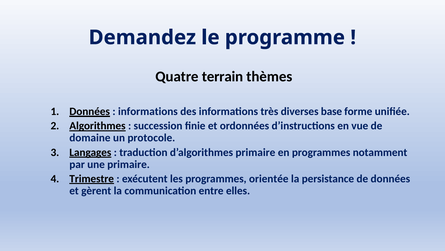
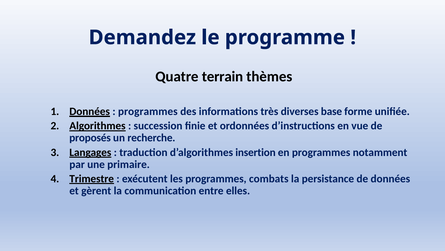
informations: informations -> programmes (148, 111)
domaine: domaine -> proposés (90, 138)
protocole: protocole -> recherche (151, 138)
d’algorithmes primaire: primaire -> insertion (256, 152)
orientée: orientée -> combats (269, 178)
